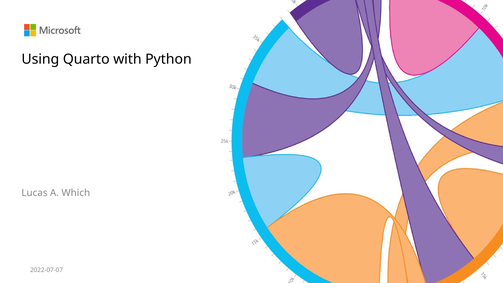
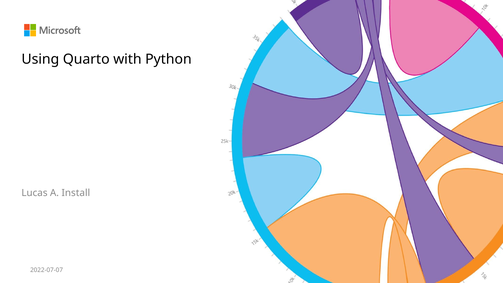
Which: Which -> Install (76, 193)
